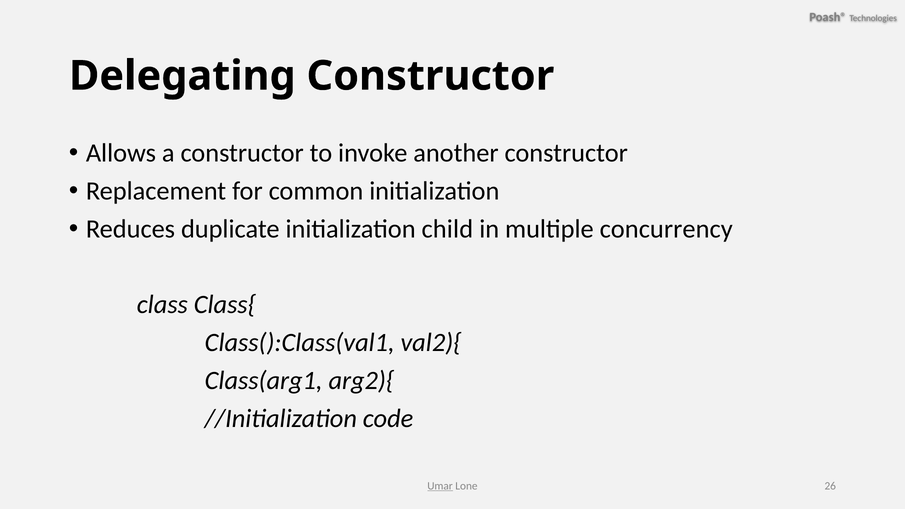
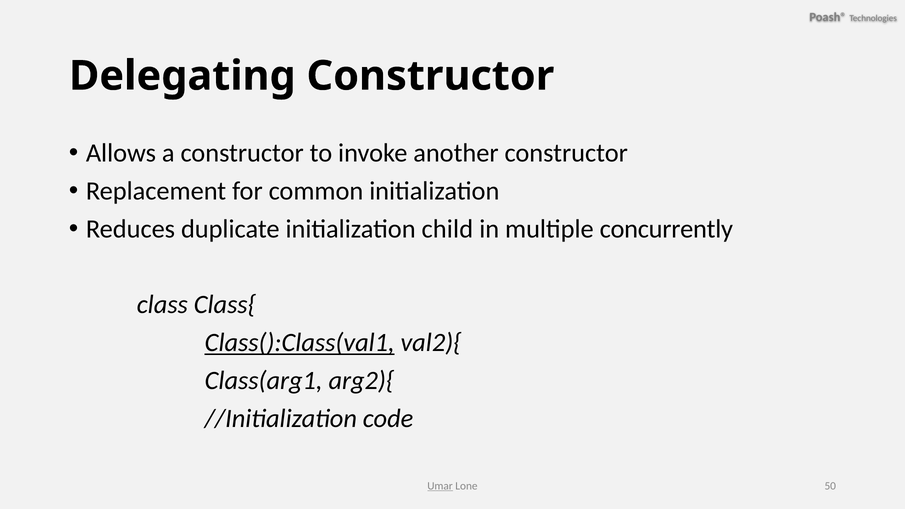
concurrency: concurrency -> concurrently (666, 229)
Class():Class(val1 underline: none -> present (300, 343)
26: 26 -> 50 (830, 486)
